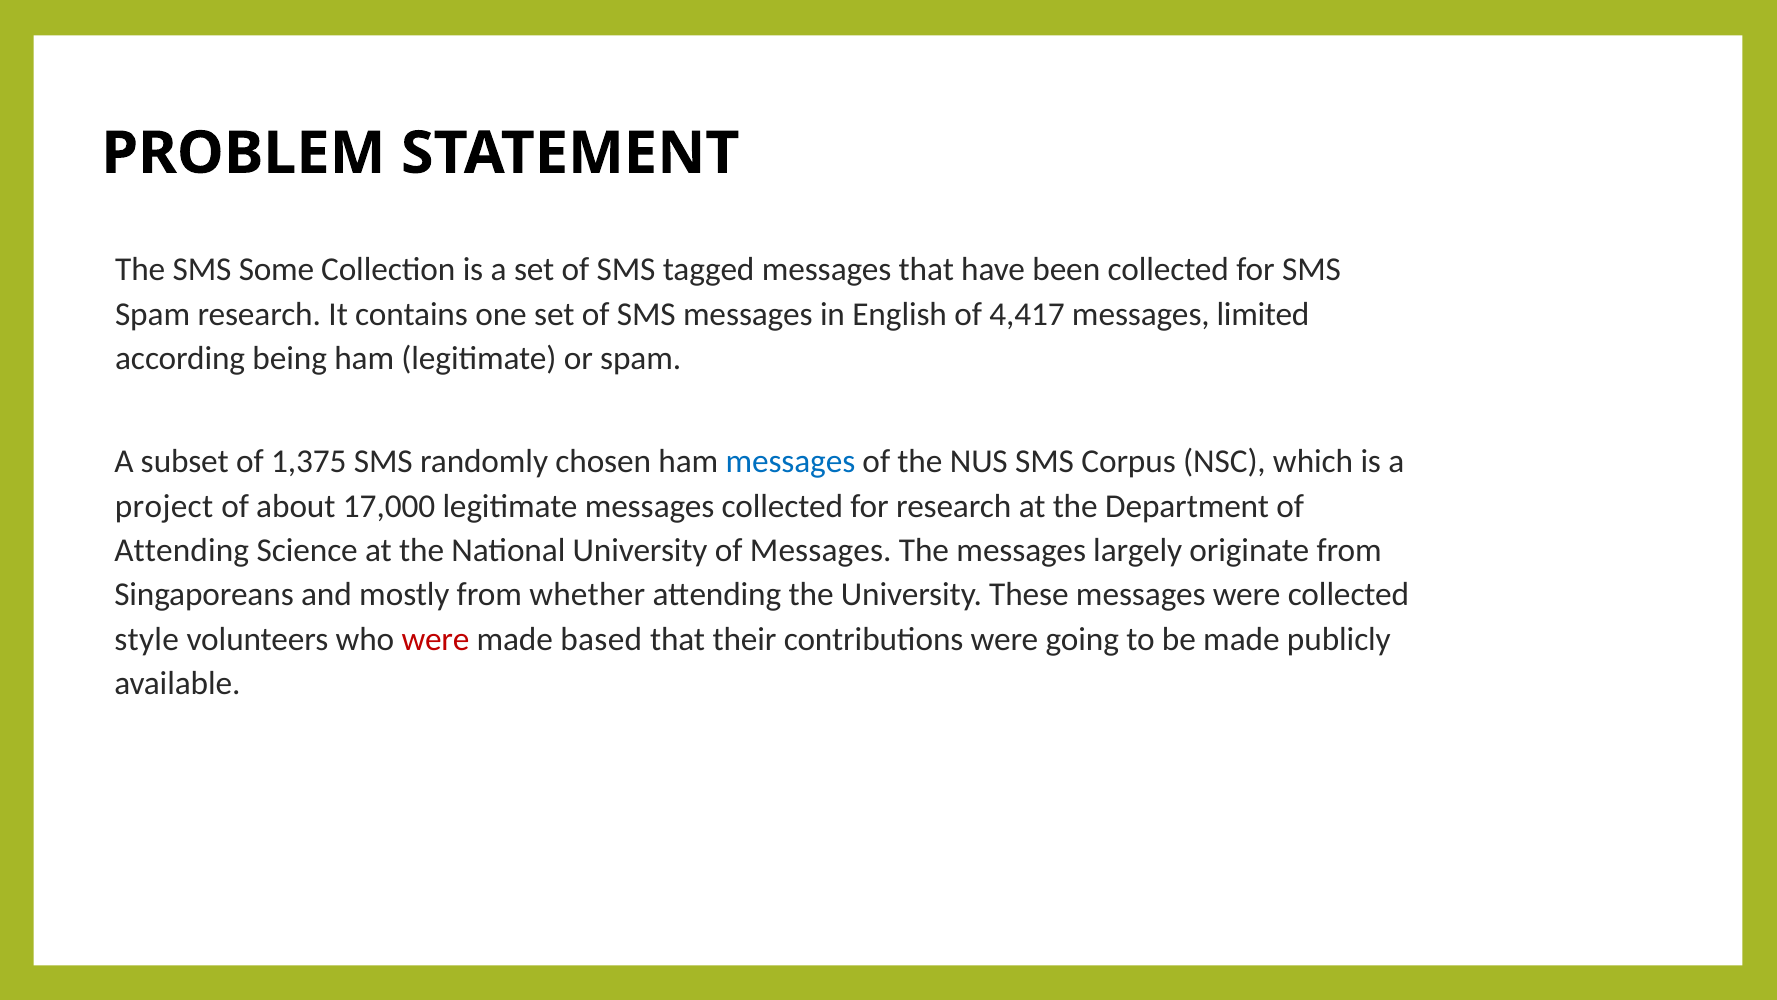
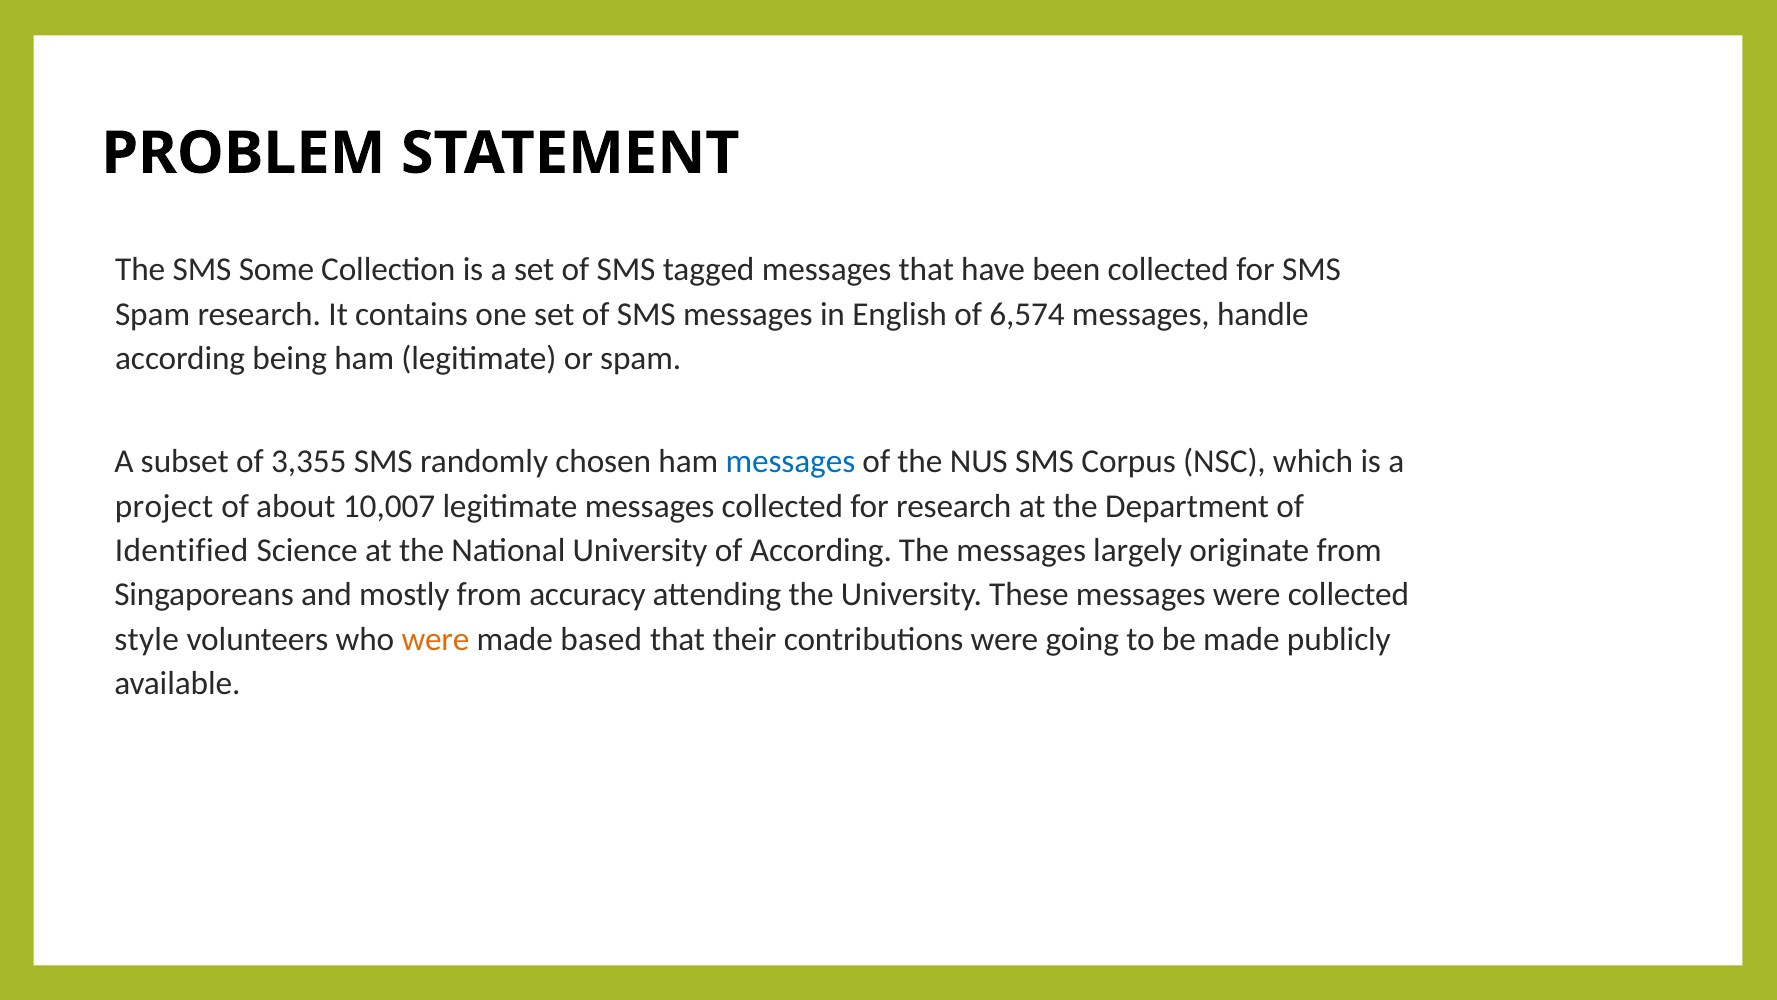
4,417: 4,417 -> 6,574 (1027, 314)
limited: limited -> handle (1263, 314)
1,375: 1,375 -> 3,355 (309, 461)
17,000: 17,000 -> 10,007 (389, 506)
Attending: Attending -> Identified (182, 550)
of Messages: Messages -> According (821, 550)
whether: whether -> accuracy (587, 595)
were colour: red -> orange (435, 639)
